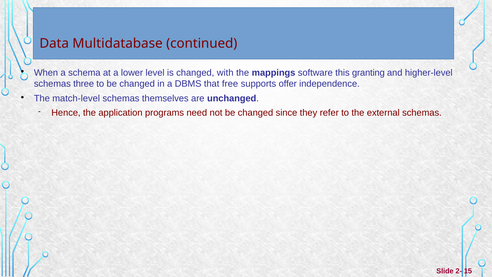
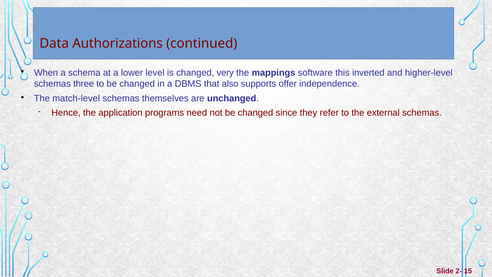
Multidatabase: Multidatabase -> Authorizations (118, 43)
with: with -> very (225, 73)
granting: granting -> inverted (368, 73)
free: free -> also (230, 84)
